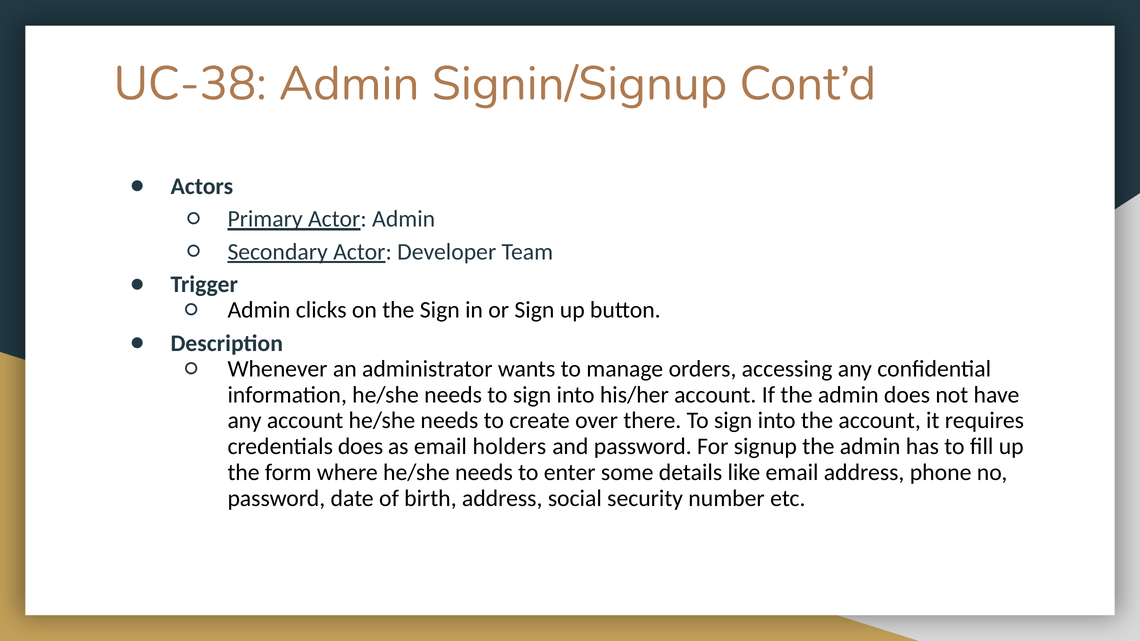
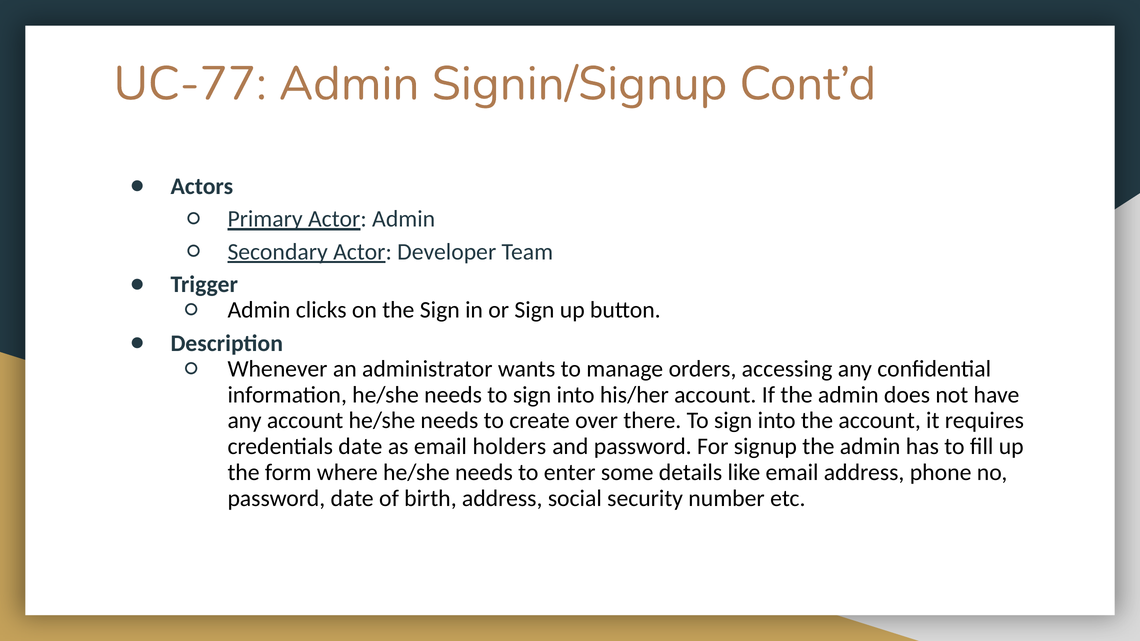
UC-38: UC-38 -> UC-77 (190, 84)
credentials does: does -> date (360, 447)
